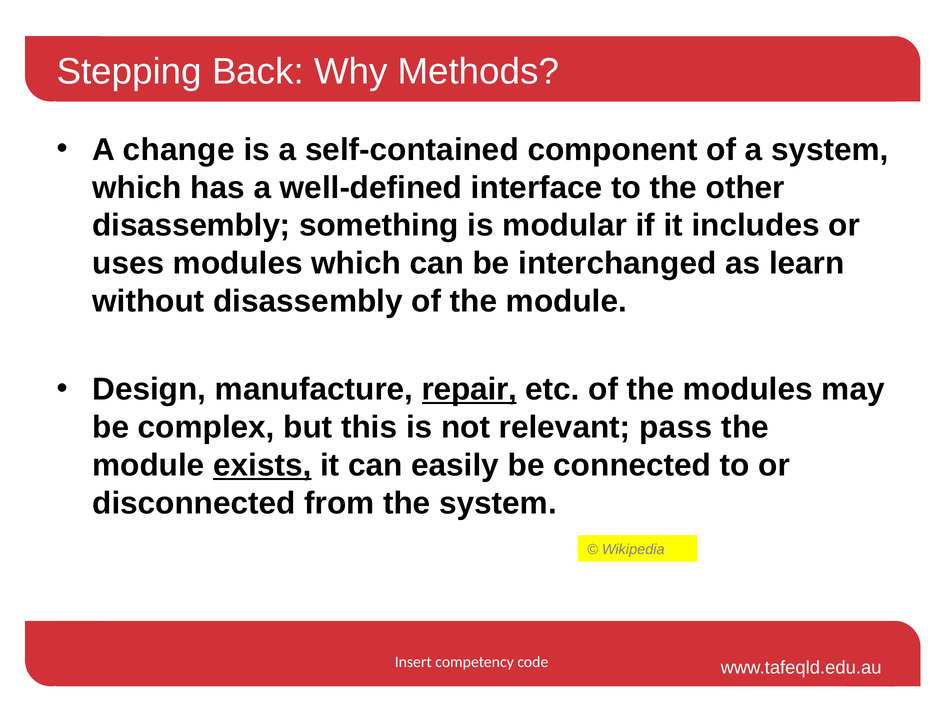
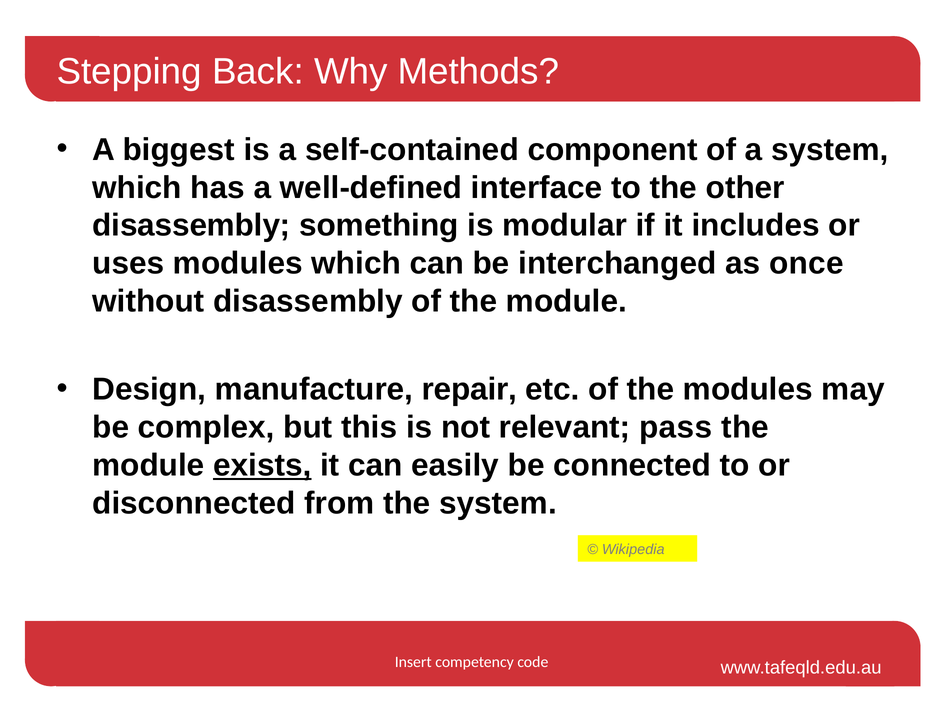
change: change -> biggest (179, 150)
learn: learn -> once (807, 263)
repair underline: present -> none (469, 390)
